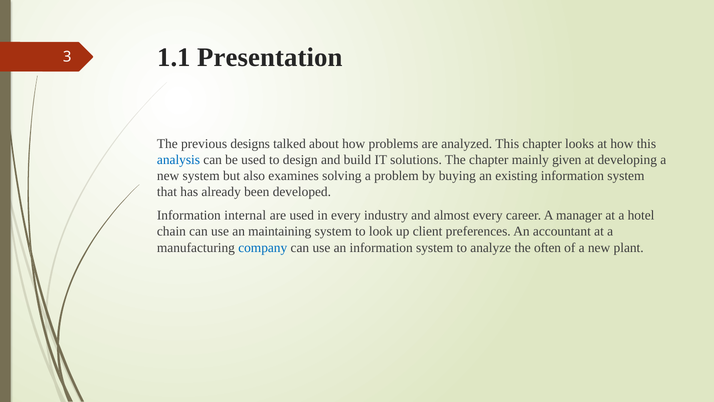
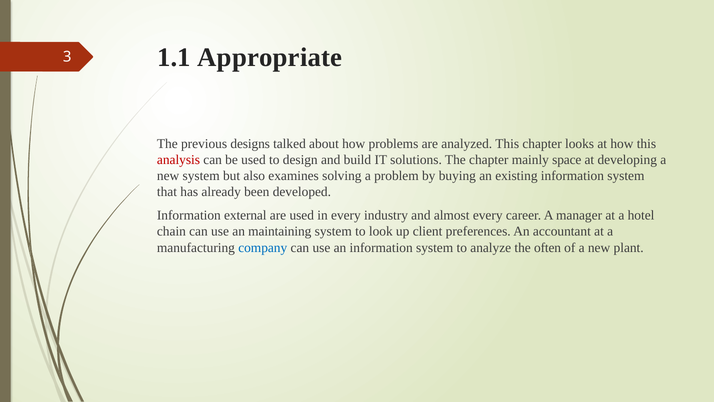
Presentation: Presentation -> Appropriate (270, 57)
analysis colour: blue -> red (178, 160)
given: given -> space (567, 160)
internal: internal -> external (245, 215)
